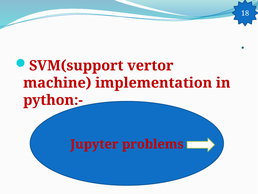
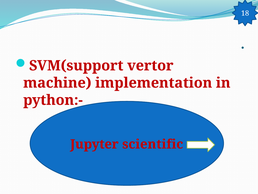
problems: problems -> scientific (153, 144)
